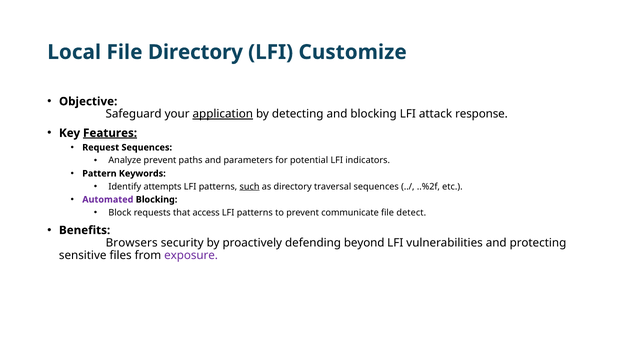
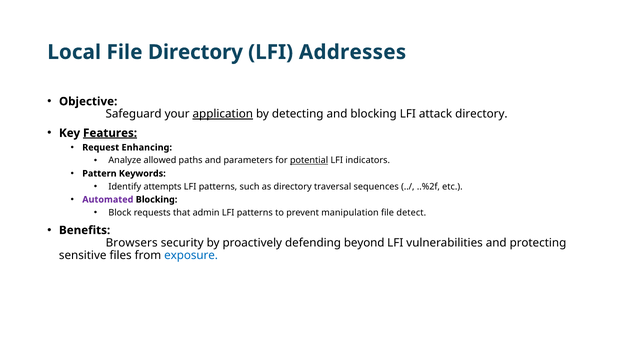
Customize: Customize -> Addresses (353, 52)
attack response: response -> directory (481, 114)
Request Sequences: Sequences -> Enhancing (147, 148)
Analyze prevent: prevent -> allowed (160, 161)
potential underline: none -> present (309, 161)
such underline: present -> none (250, 187)
access: access -> admin (206, 213)
communicate: communicate -> manipulation (350, 213)
exposure colour: purple -> blue (191, 256)
